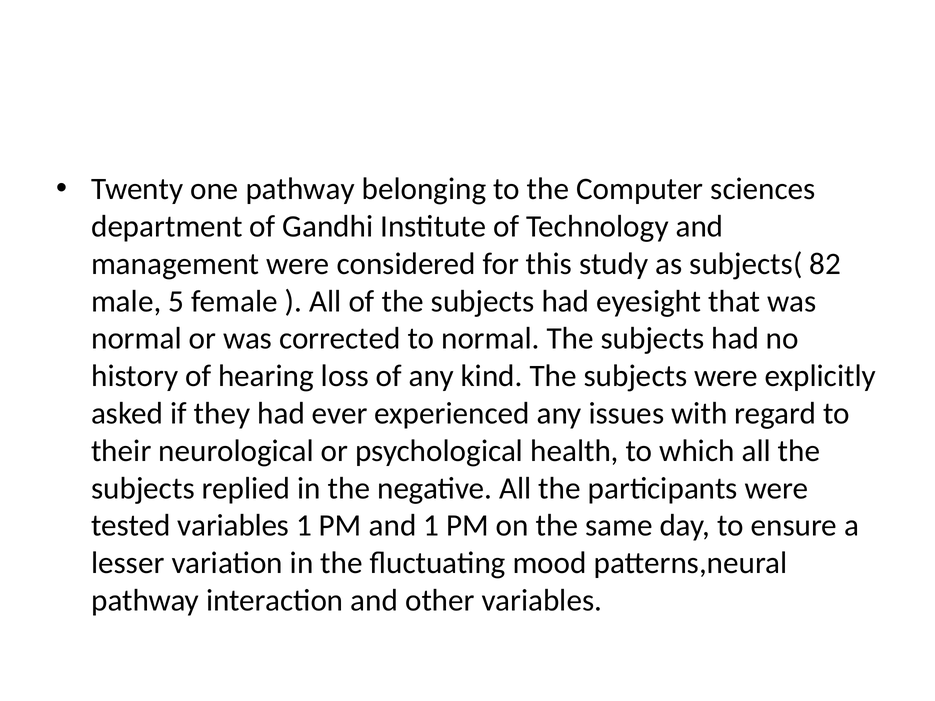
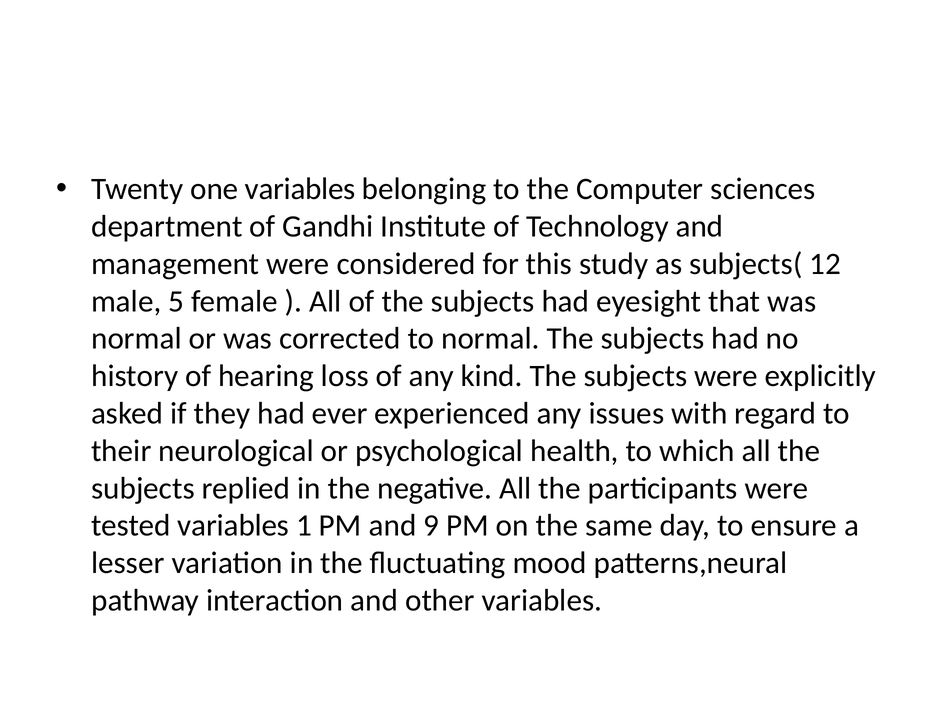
one pathway: pathway -> variables (300, 189)
82: 82 -> 12 (825, 264)
and 1: 1 -> 9 (431, 526)
